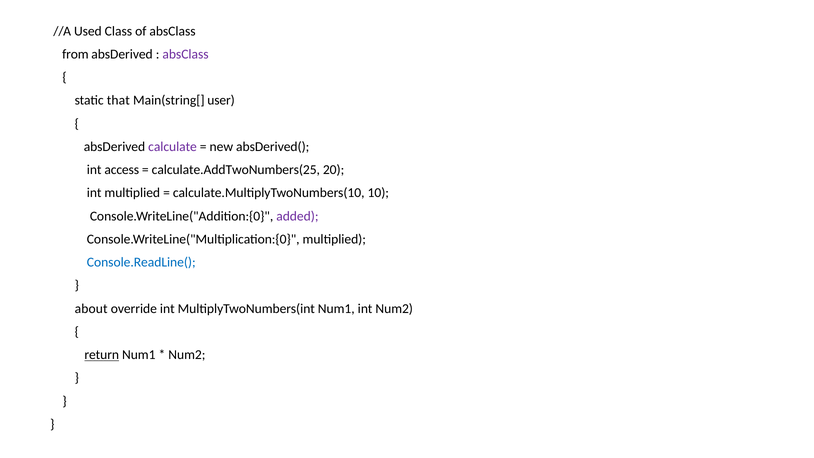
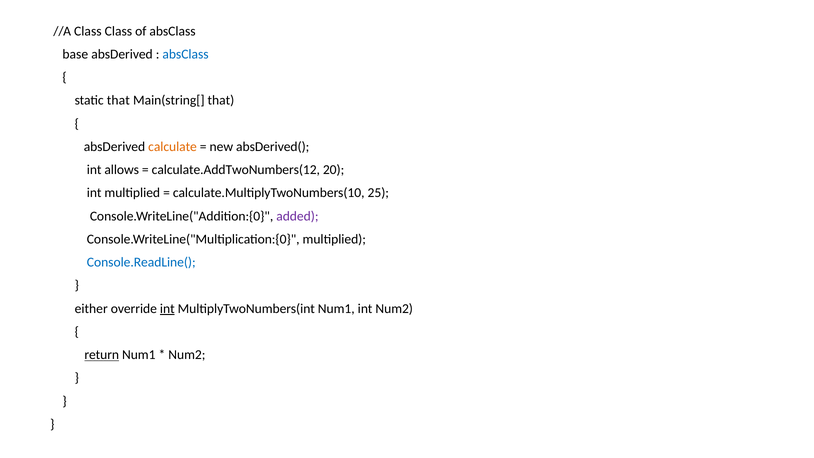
//A Used: Used -> Class (88, 31)
from: from -> base (75, 54)
absClass colour: purple -> blue (186, 54)
Main(string[ user: user -> that (221, 100)
calculate colour: purple -> orange (173, 147)
access: access -> allows (122, 170)
calculate.AddTwoNumbers(25: calculate.AddTwoNumbers(25 -> calculate.AddTwoNumbers(12 (236, 170)
10: 10 -> 25 (378, 193)
about: about -> either (91, 308)
int underline: none -> present (167, 308)
